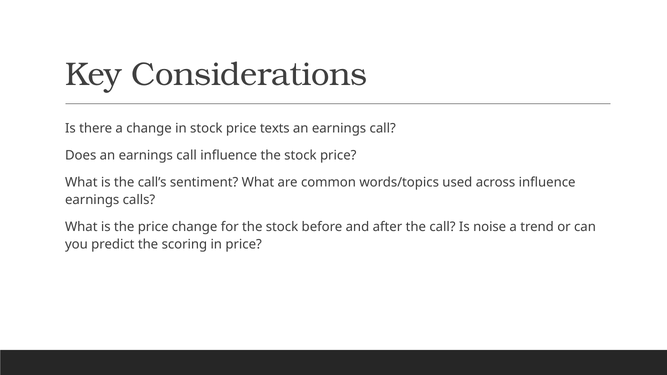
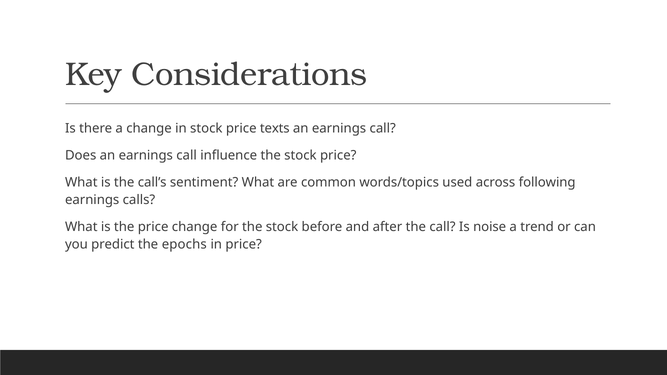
across influence: influence -> following (547, 183)
scoring: scoring -> epochs (184, 244)
